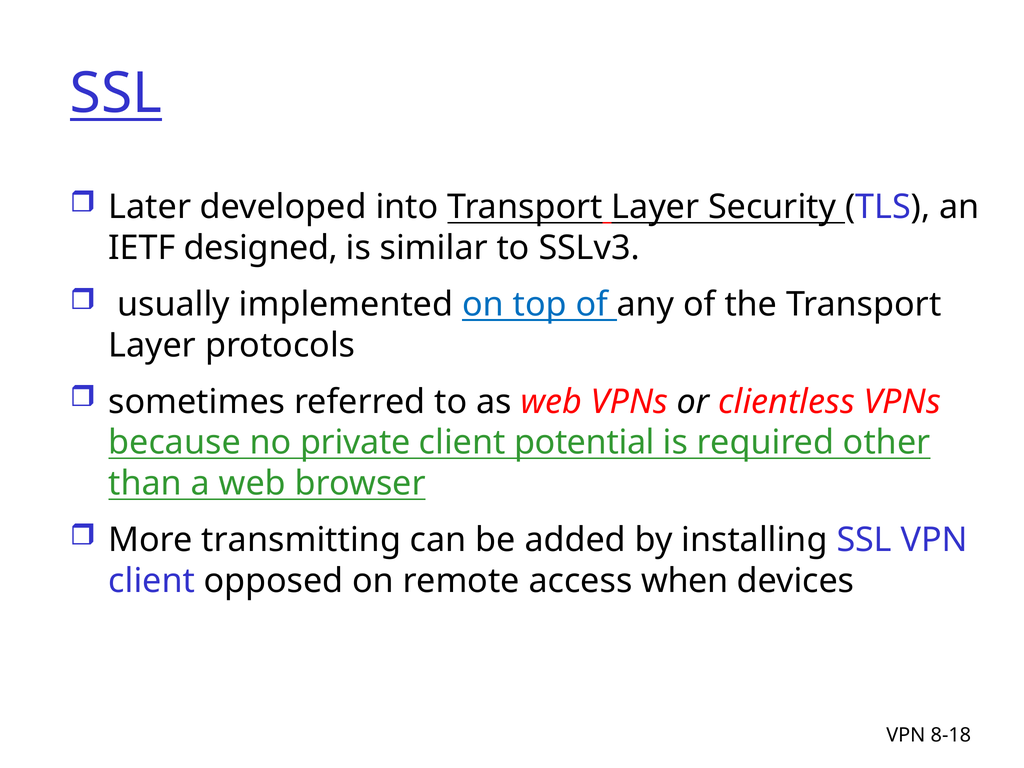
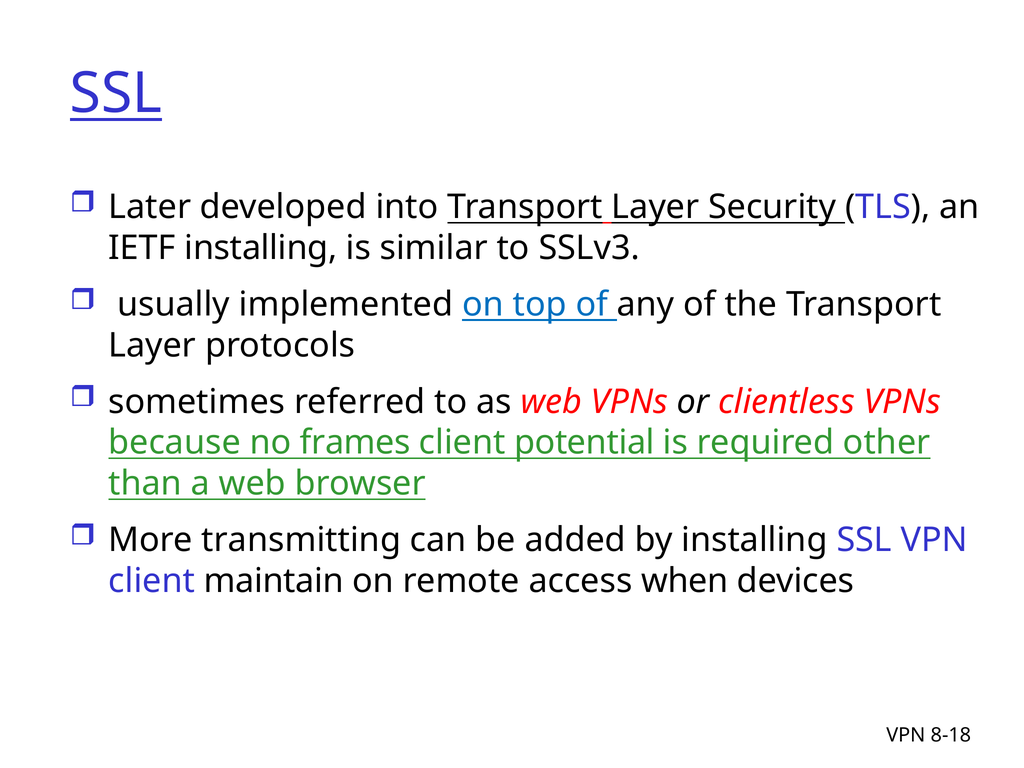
IETF designed: designed -> installing (261, 248)
private: private -> frames (355, 443)
opposed: opposed -> maintain (274, 581)
